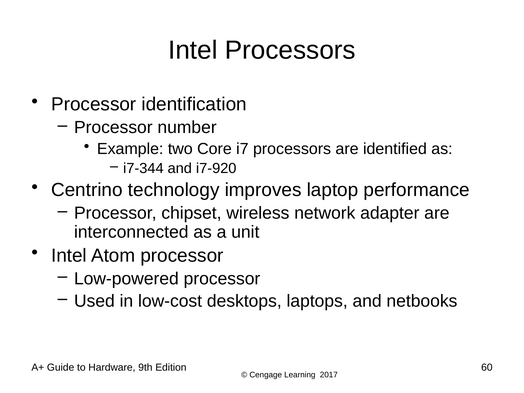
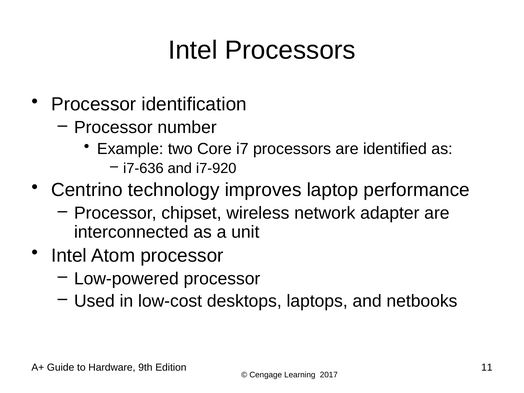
i7-344: i7-344 -> i7-636 (143, 168)
60: 60 -> 11 (487, 367)
